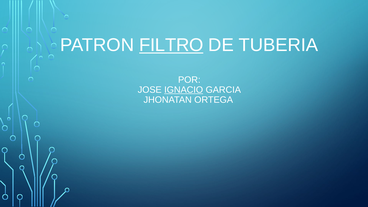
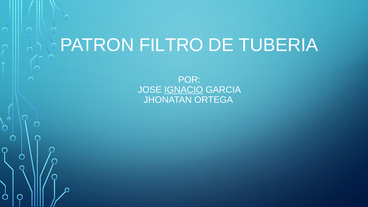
FILTRO underline: present -> none (171, 45)
